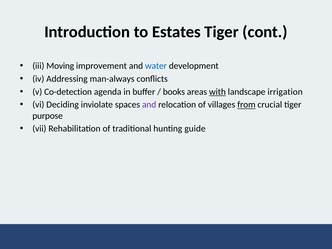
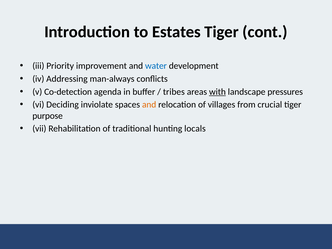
Moving: Moving -> Priority (60, 66)
books: books -> tribes (174, 92)
irrigation: irrigation -> pressures (285, 92)
and colour: purple -> orange (149, 105)
from underline: present -> none (246, 105)
guide: guide -> locals (195, 129)
